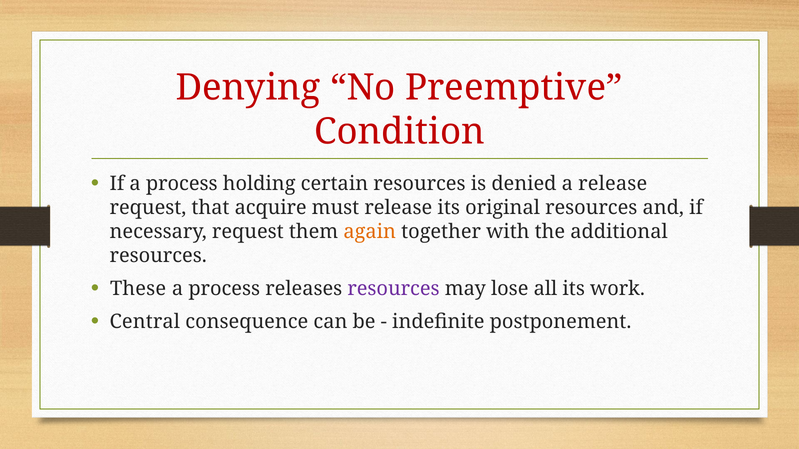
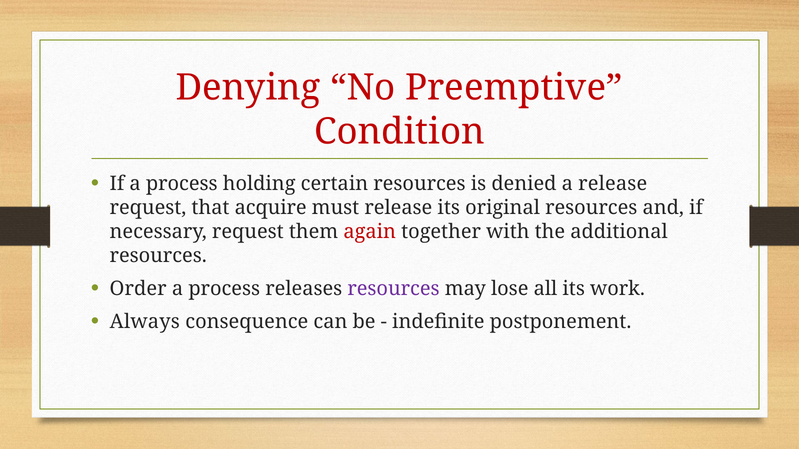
again colour: orange -> red (370, 232)
These: These -> Order (138, 289)
Central: Central -> Always (145, 322)
